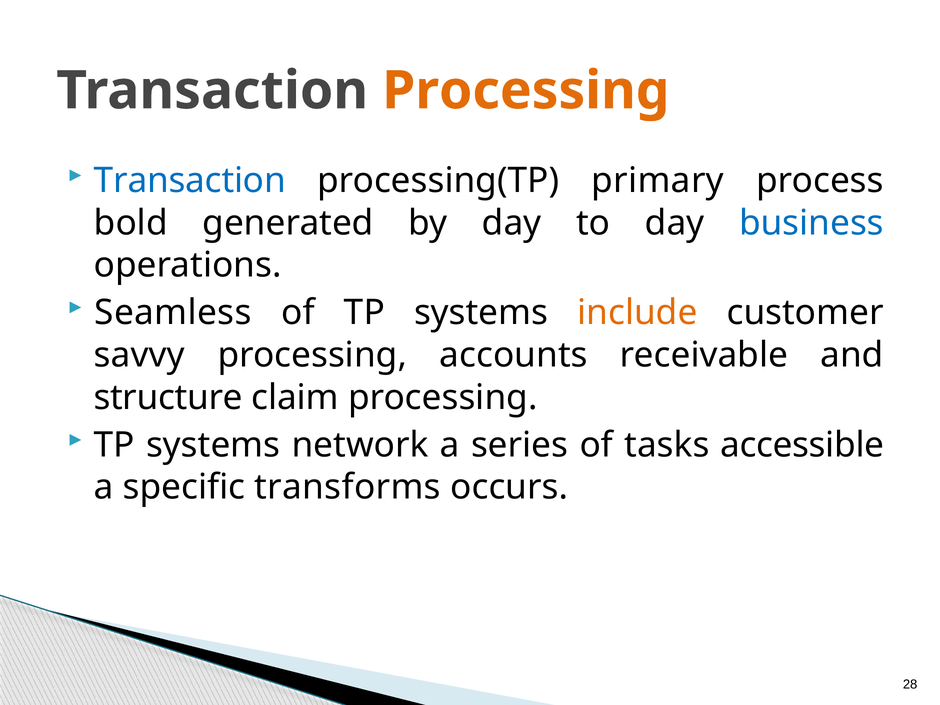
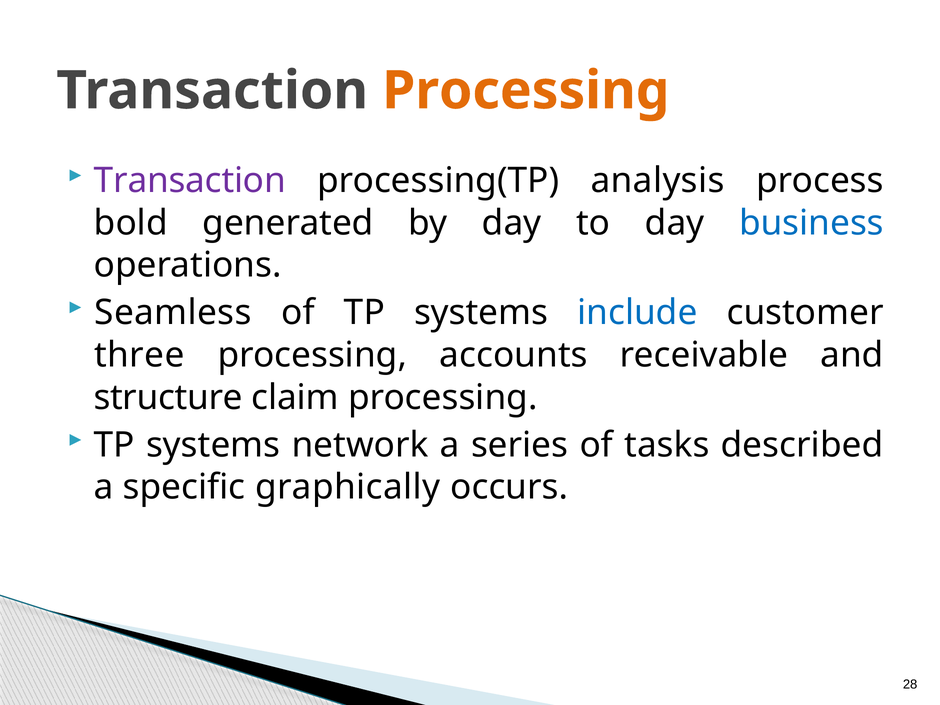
Transaction colour: blue -> purple (190, 181)
primary: primary -> analysis (658, 181)
include colour: orange -> blue (637, 313)
savvy: savvy -> three (139, 355)
accessible: accessible -> described (802, 445)
transforms: transforms -> graphically (348, 487)
